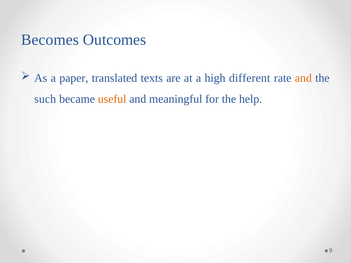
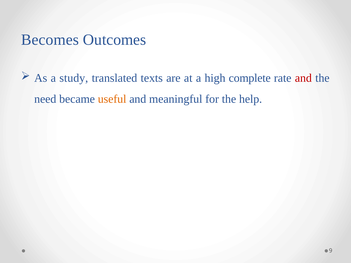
paper: paper -> study (74, 78)
different: different -> complete (250, 78)
and colour: orange -> red (303, 78)
such: such -> need (45, 99)
